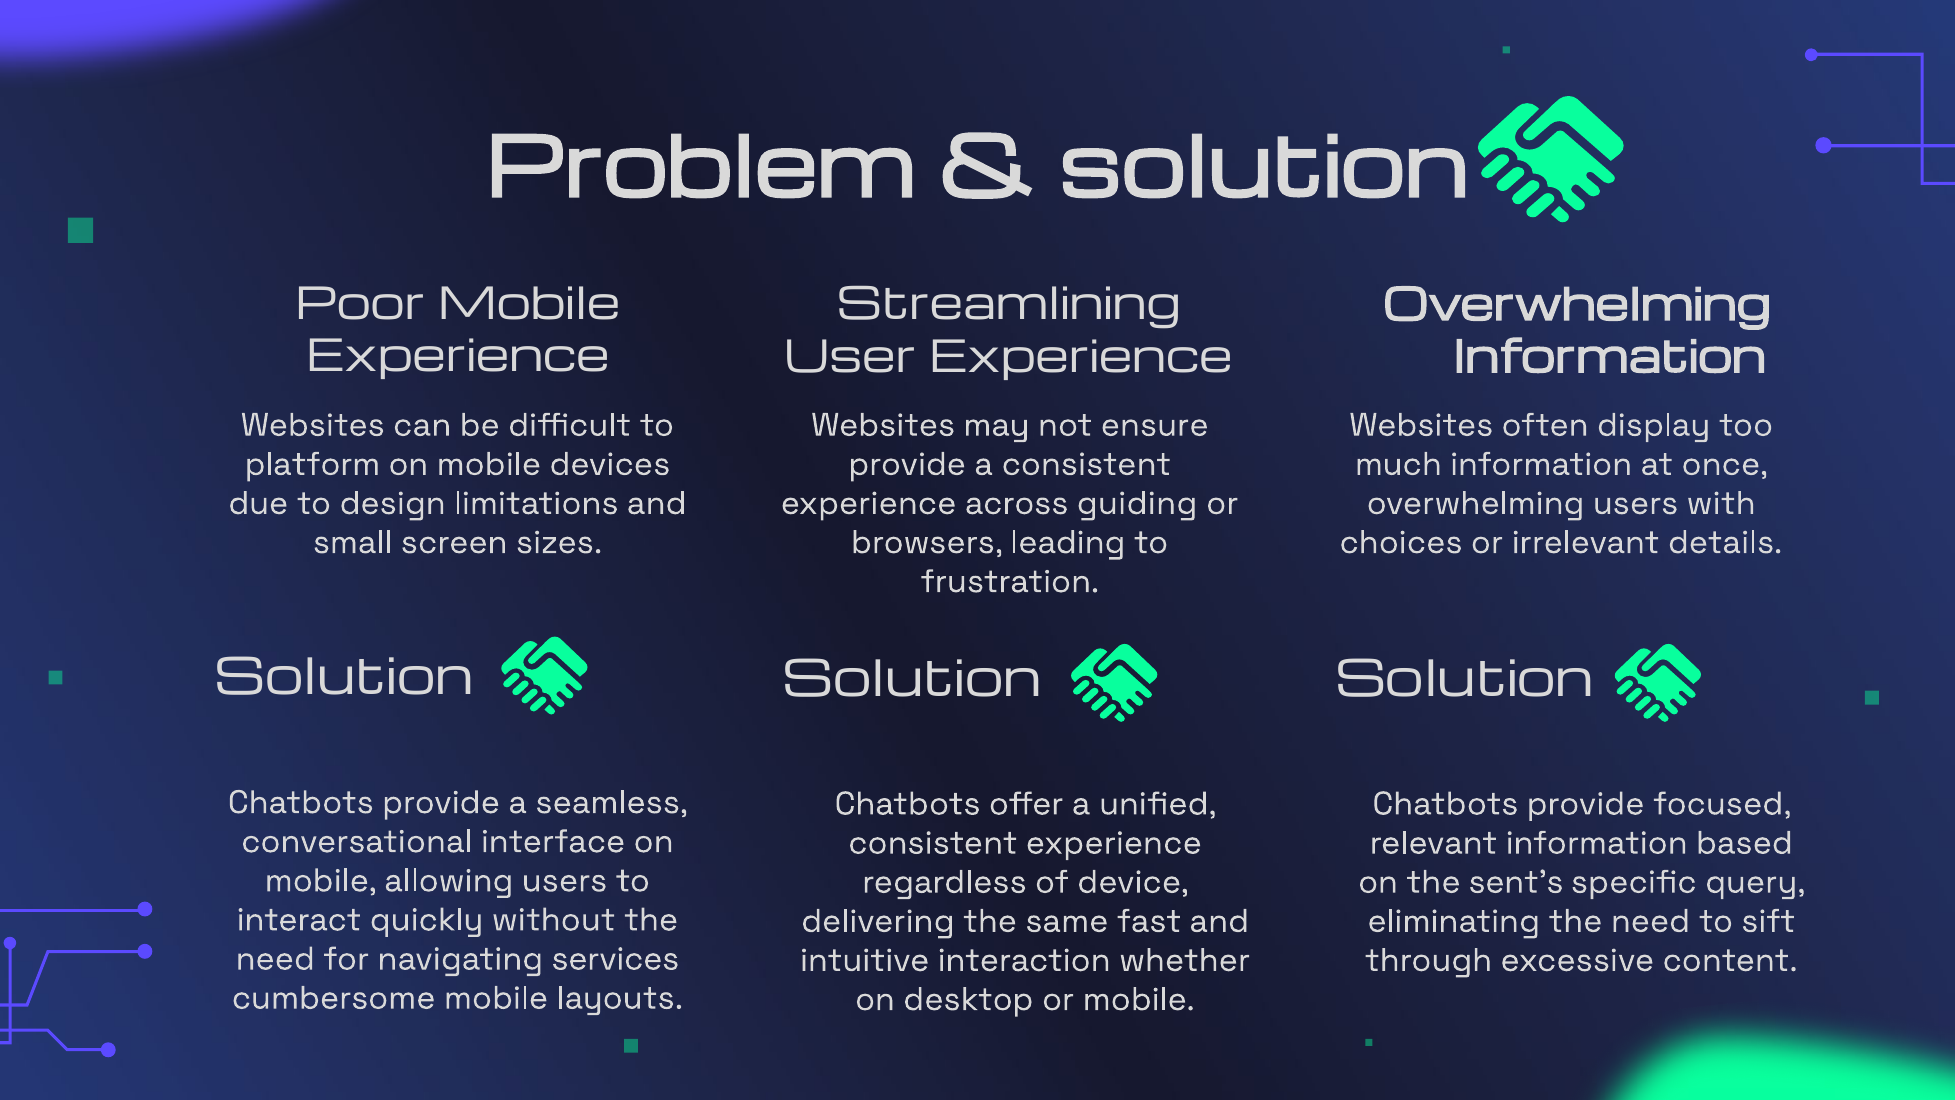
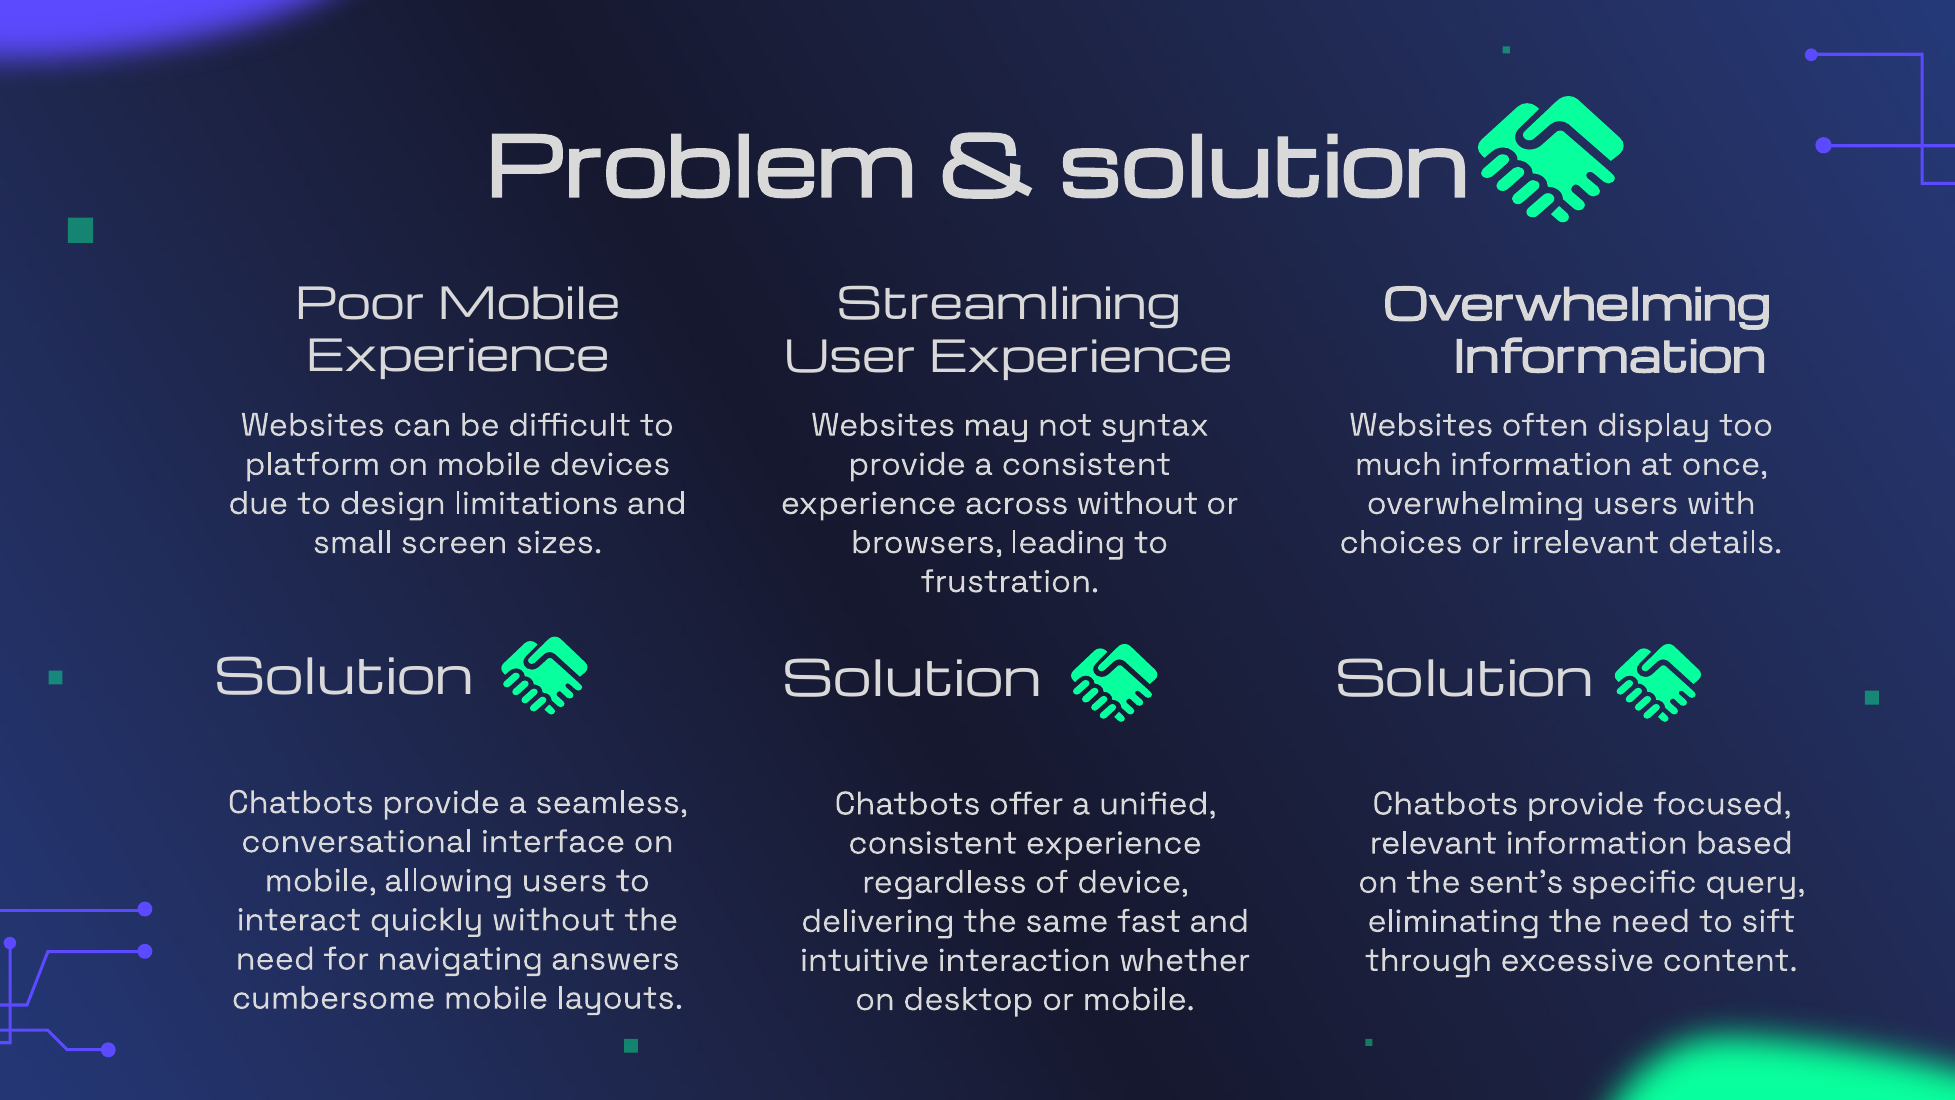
ensure: ensure -> syntax (1155, 425)
across guiding: guiding -> without (1137, 503)
services: services -> answers (615, 959)
